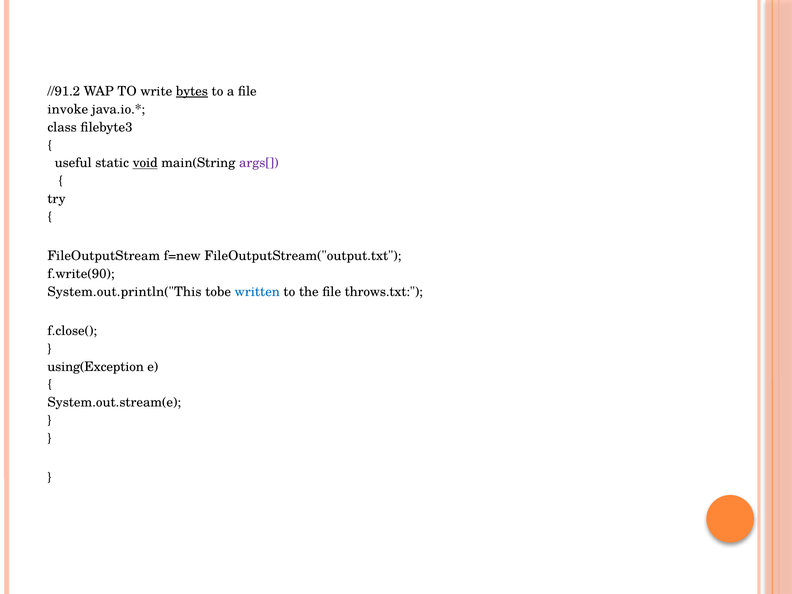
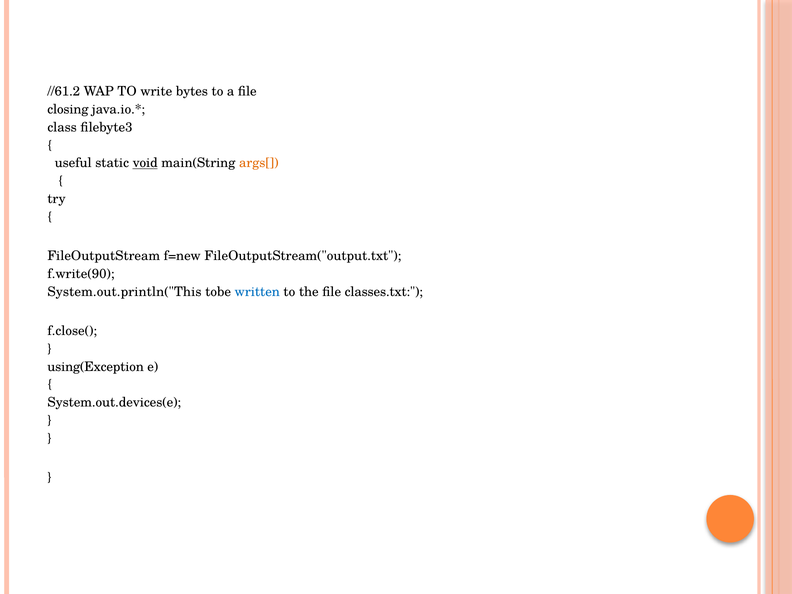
//91.2: //91.2 -> //61.2 (64, 91)
bytes underline: present -> none (192, 91)
invoke: invoke -> closing (68, 109)
args[ colour: purple -> orange (259, 163)
throws.txt: throws.txt -> classes.txt (384, 292)
System.out.stream(e: System.out.stream(e -> System.out.devices(e (114, 403)
